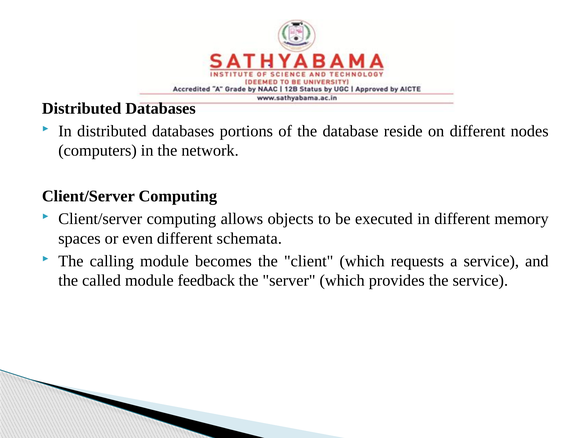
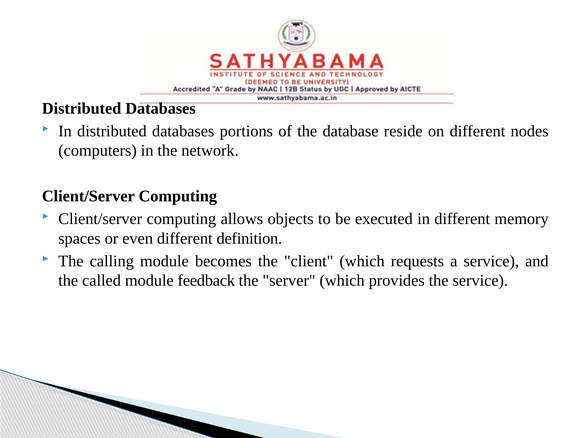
schemata: schemata -> definition (249, 238)
